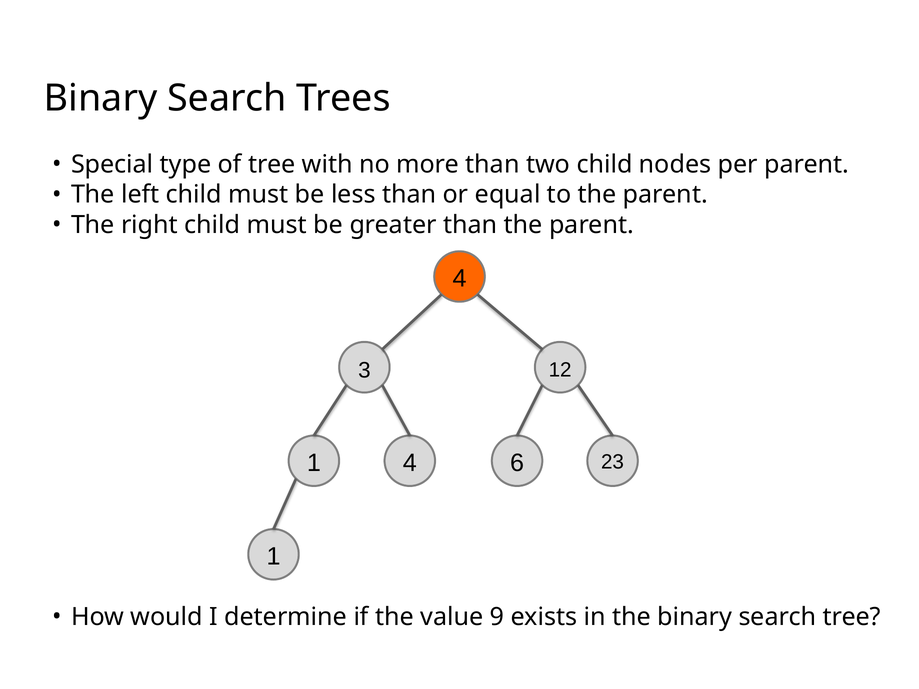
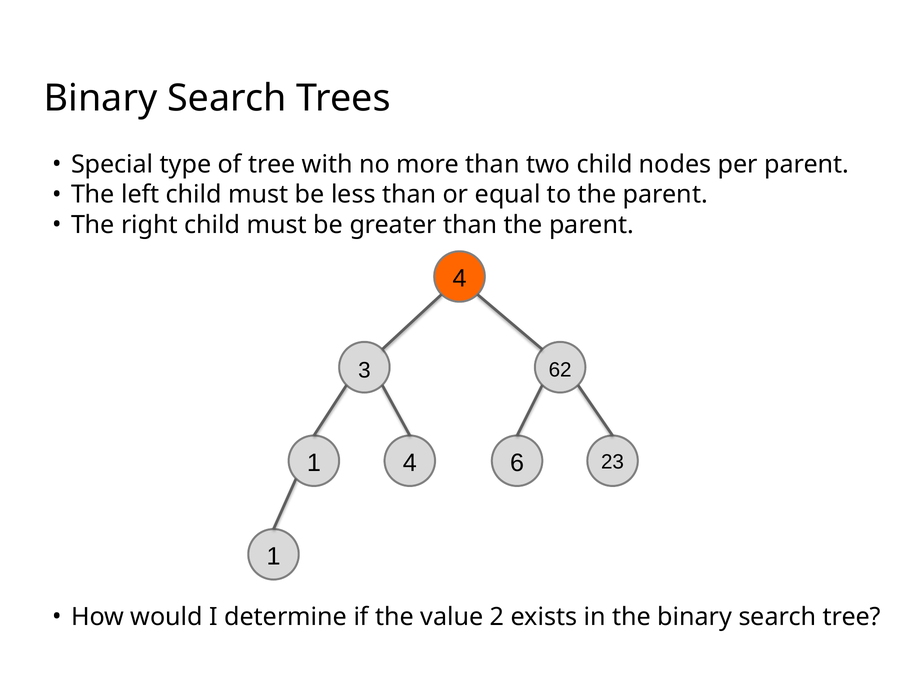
12: 12 -> 62 (560, 370)
9: 9 -> 2 (497, 617)
